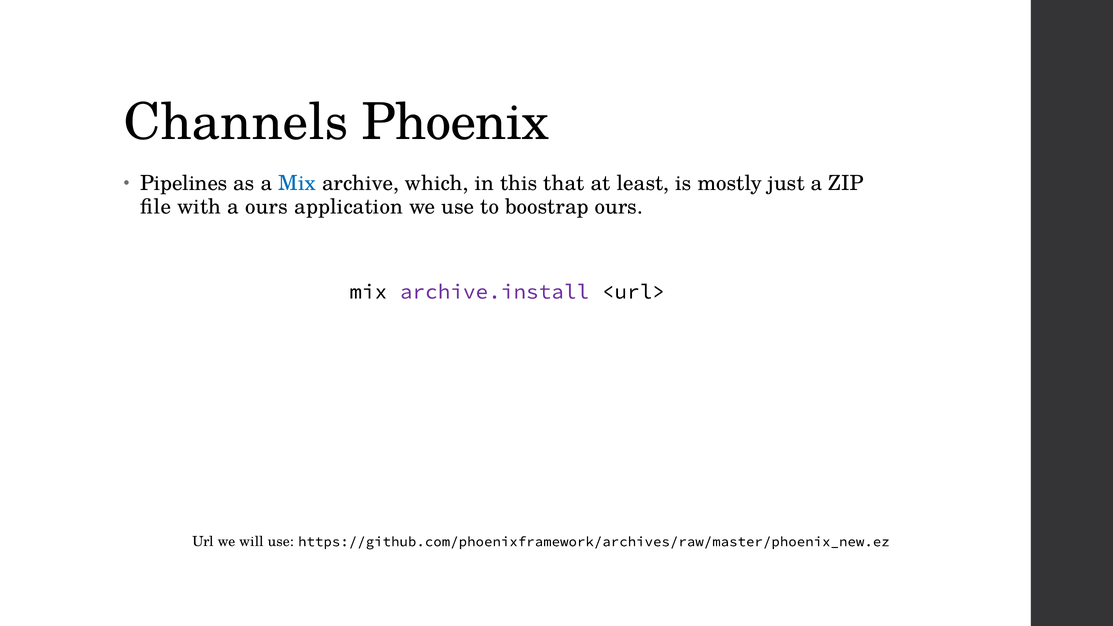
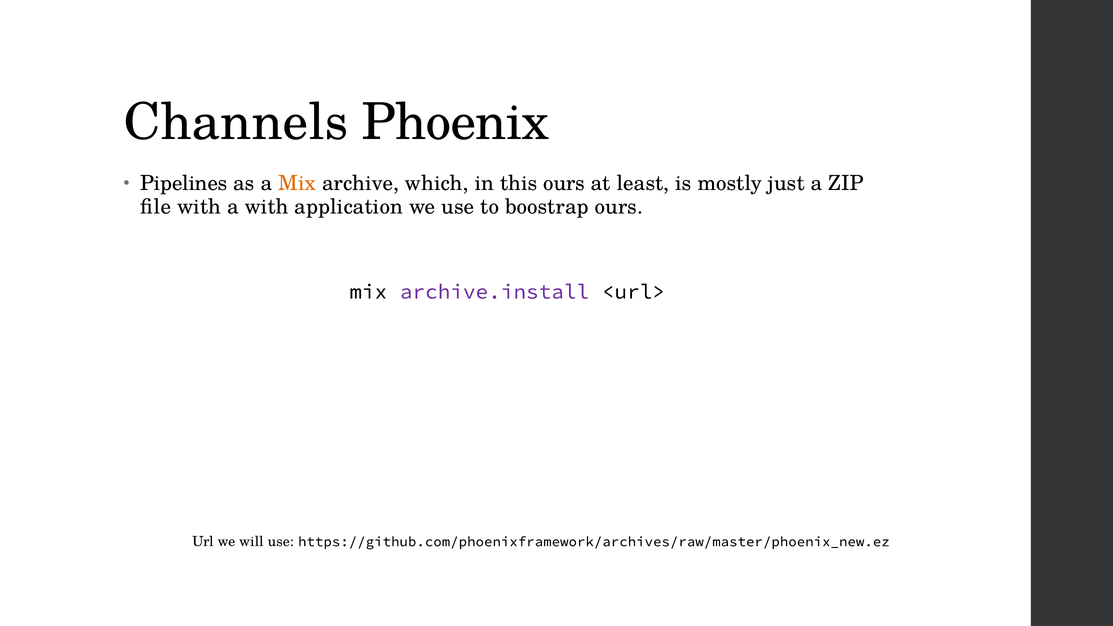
Mix colour: blue -> orange (297, 183)
this that: that -> ours (564, 183)
a ours: ours -> with (267, 207)
